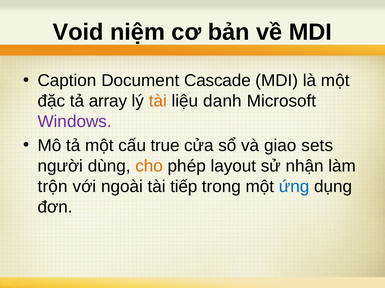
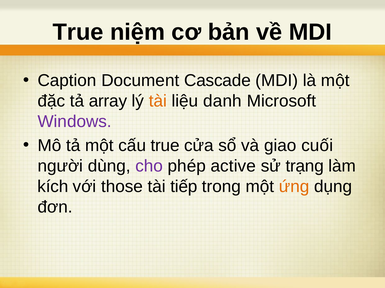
Void: Void -> True (78, 32)
sets: sets -> cuối (317, 146)
cho colour: orange -> purple (149, 166)
layout: layout -> active (233, 166)
nhận: nhận -> trạng (305, 166)
trộn: trộn -> kích (53, 187)
ngoài: ngoài -> those (122, 187)
ứng colour: blue -> orange (294, 187)
